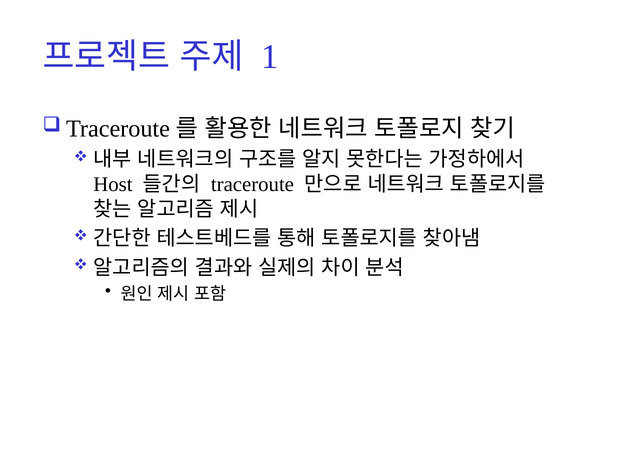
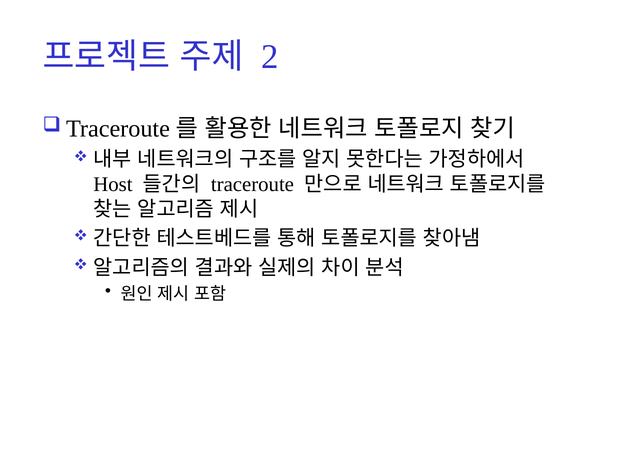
1: 1 -> 2 (270, 57)
